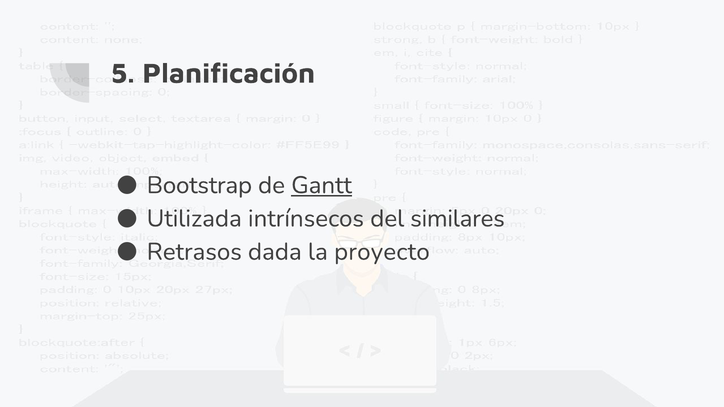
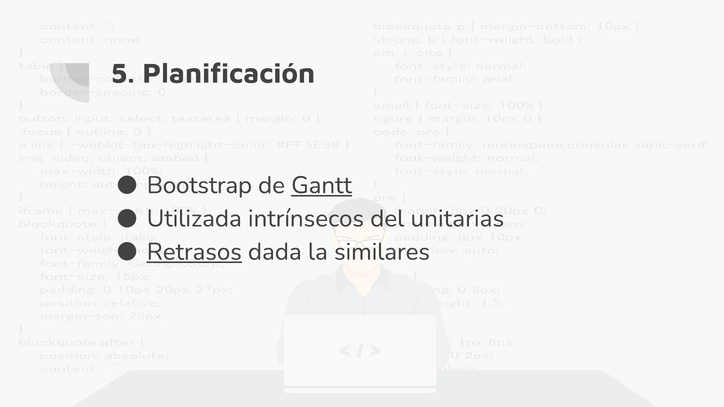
similares: similares -> unitarias (457, 219)
Retrasos underline: none -> present (194, 252)
proyecto: proyecto -> similares (382, 252)
